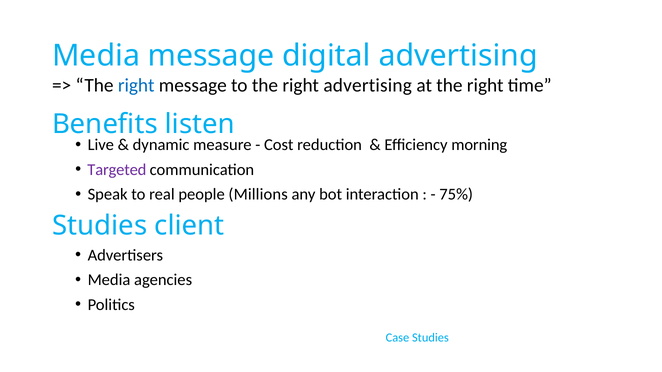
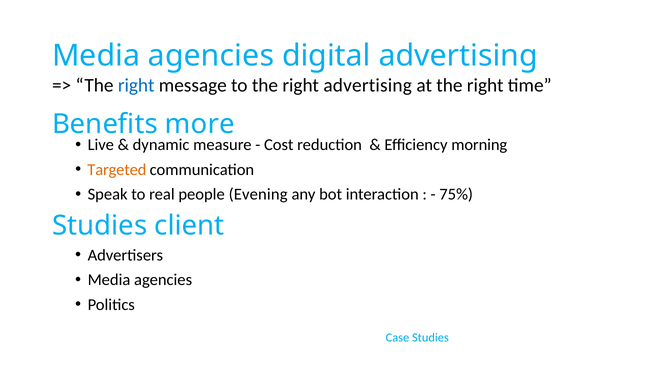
message: message -> agencies (211, 56)
listen: listen -> more (200, 124)
Targeted colour: purple -> orange (117, 170)
Millions: Millions -> Evening (258, 195)
